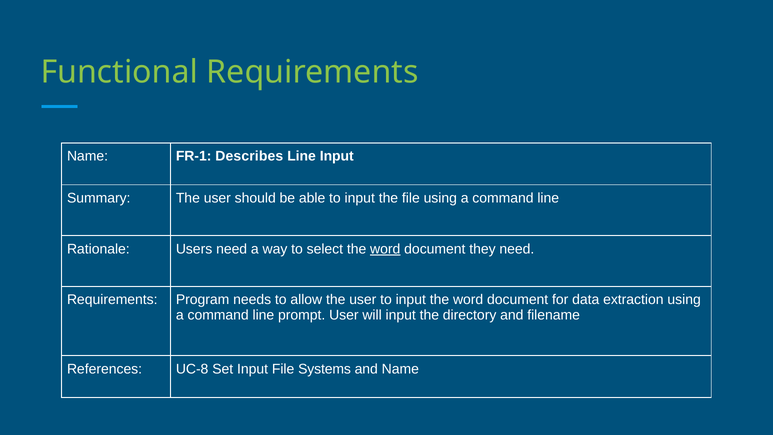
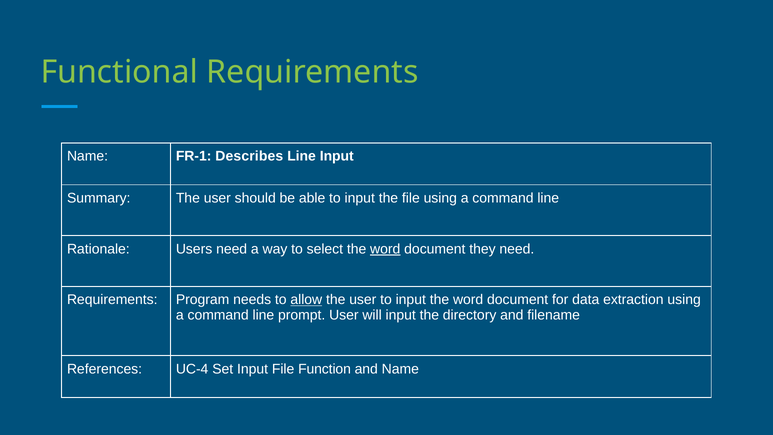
allow underline: none -> present (306, 300)
UC-8: UC-8 -> UC-4 (192, 369)
Systems: Systems -> Function (325, 369)
